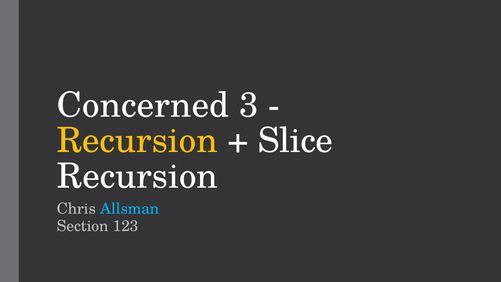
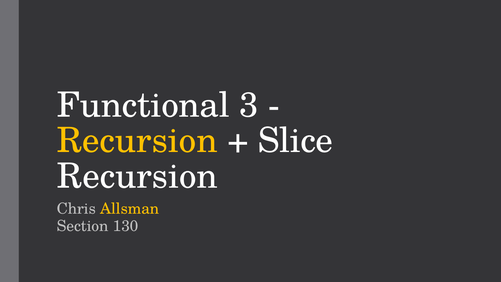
Concerned: Concerned -> Functional (143, 105)
Allsman colour: light blue -> yellow (130, 209)
123: 123 -> 130 (126, 226)
